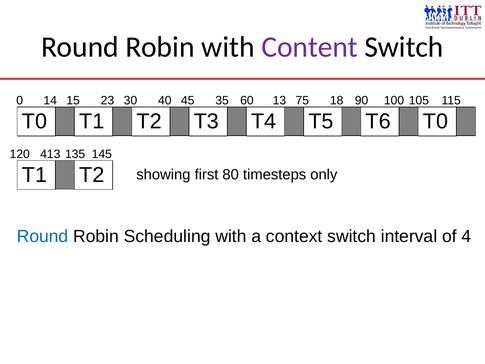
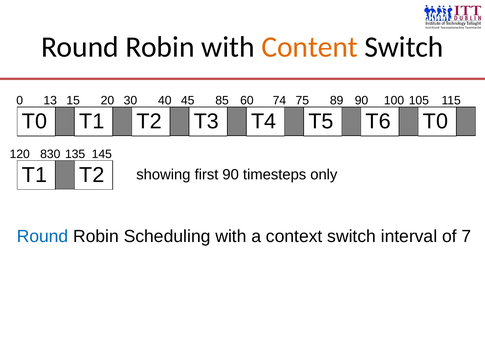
Content colour: purple -> orange (310, 47)
14: 14 -> 13 (50, 100)
23: 23 -> 20 (107, 100)
35: 35 -> 85 (222, 100)
13: 13 -> 74 (279, 100)
18: 18 -> 89 (337, 100)
413: 413 -> 830 (50, 154)
first 80: 80 -> 90 (231, 175)
4: 4 -> 7 (466, 236)
